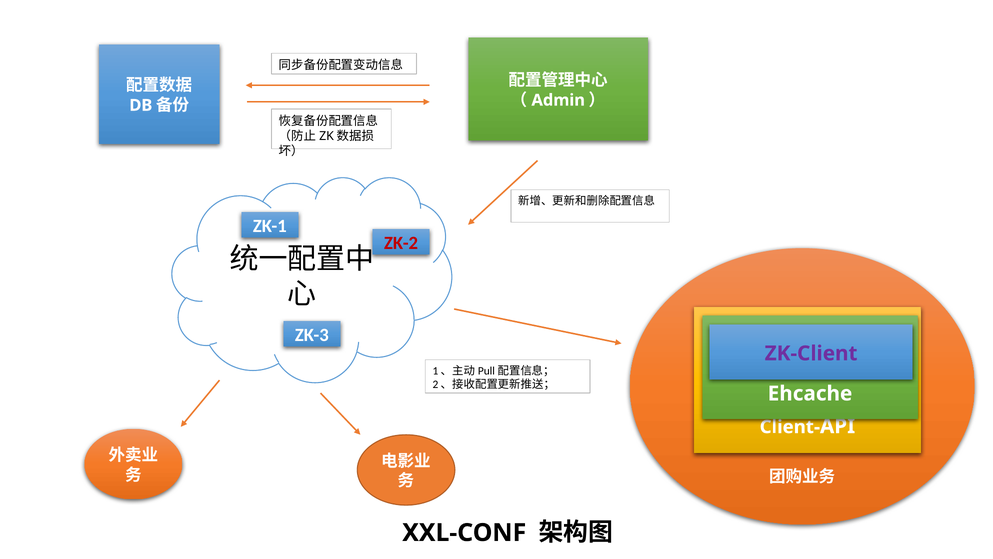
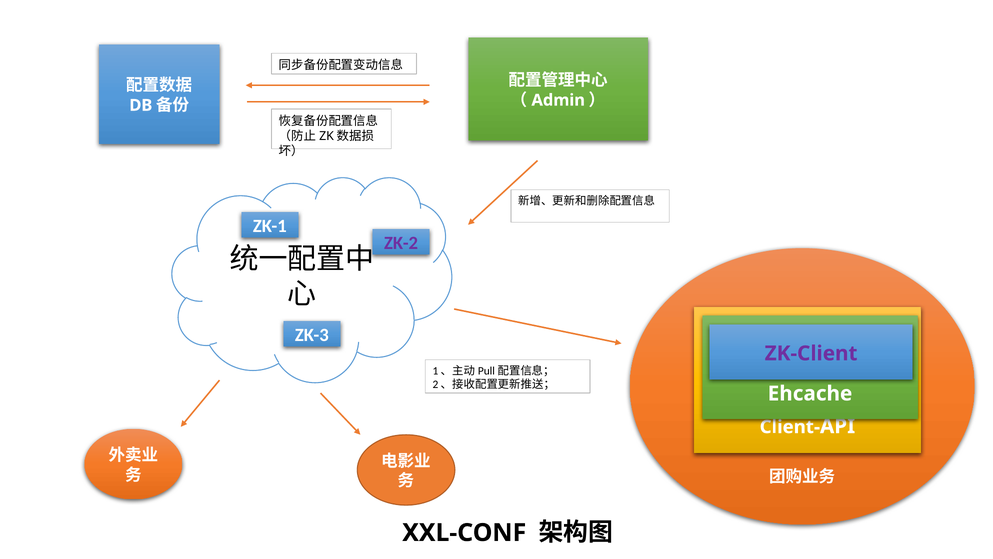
ZK-2 colour: red -> purple (401, 243)
